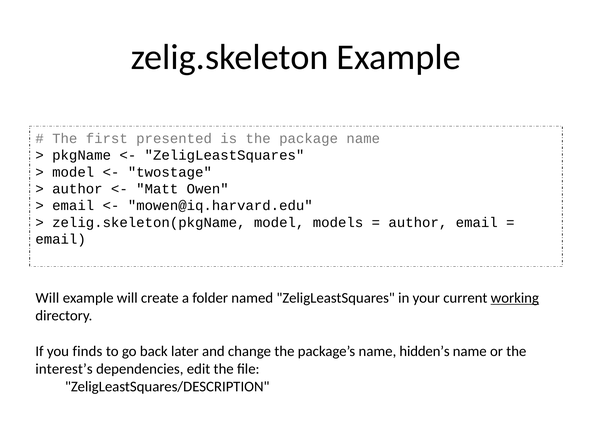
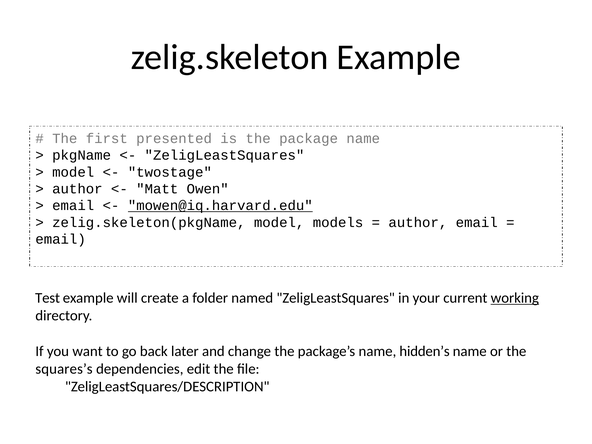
mowen@iq.harvard.edu underline: none -> present (220, 206)
Will: Will -> Test (48, 298)
finds: finds -> want (88, 351)
interest’s: interest’s -> squares’s (64, 369)
